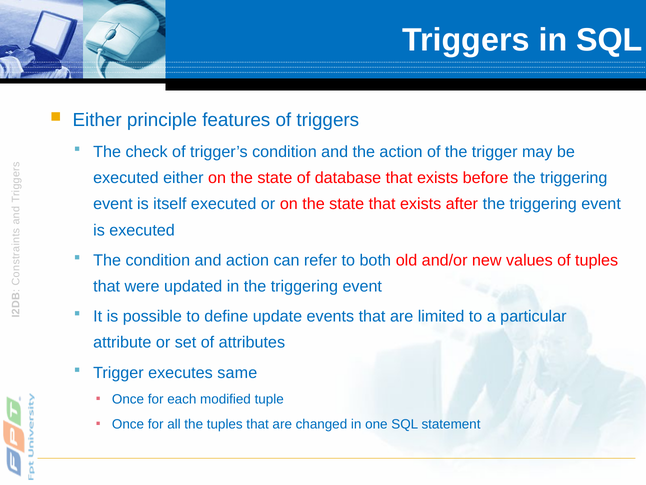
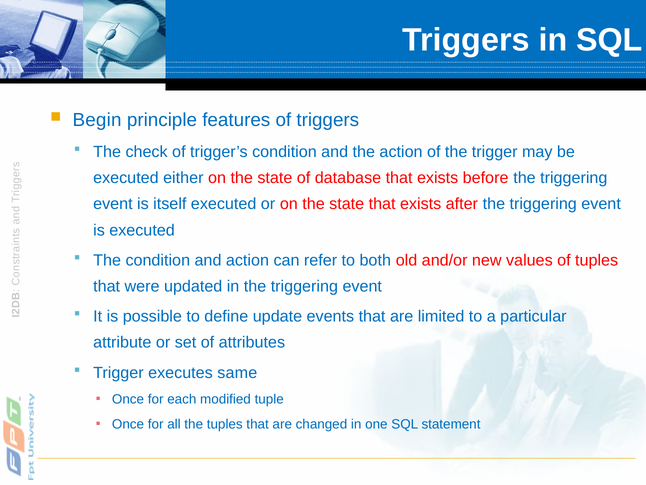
Either: Either -> Begin (97, 120)
